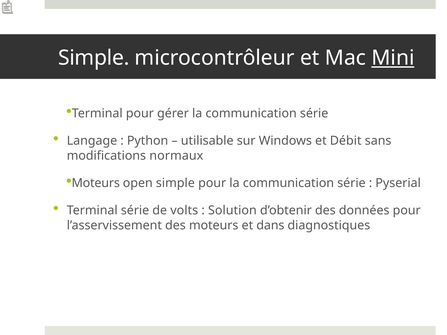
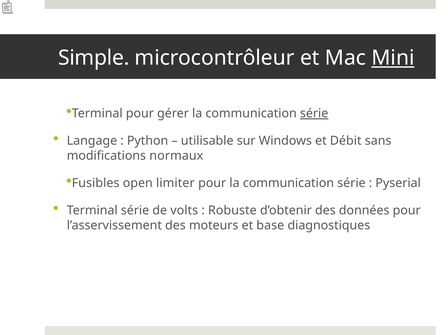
série underline: none -> present (314, 114)
Moteurs: Moteurs -> Fusibles (96, 183)
open simple: simple -> limiter (175, 183)
Solution: Solution -> Robuste (232, 211)
dans: dans -> base (270, 225)
